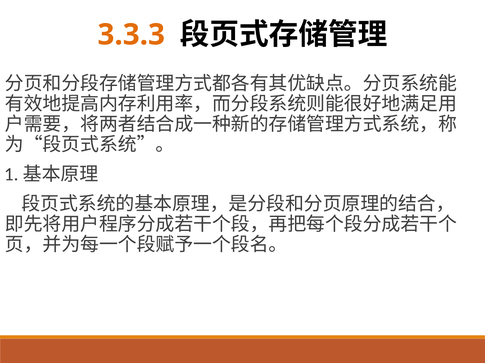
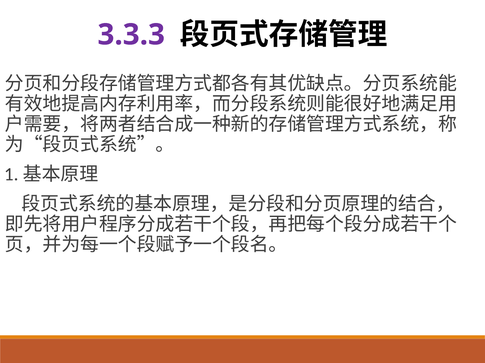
3.3.3 colour: orange -> purple (131, 35)
